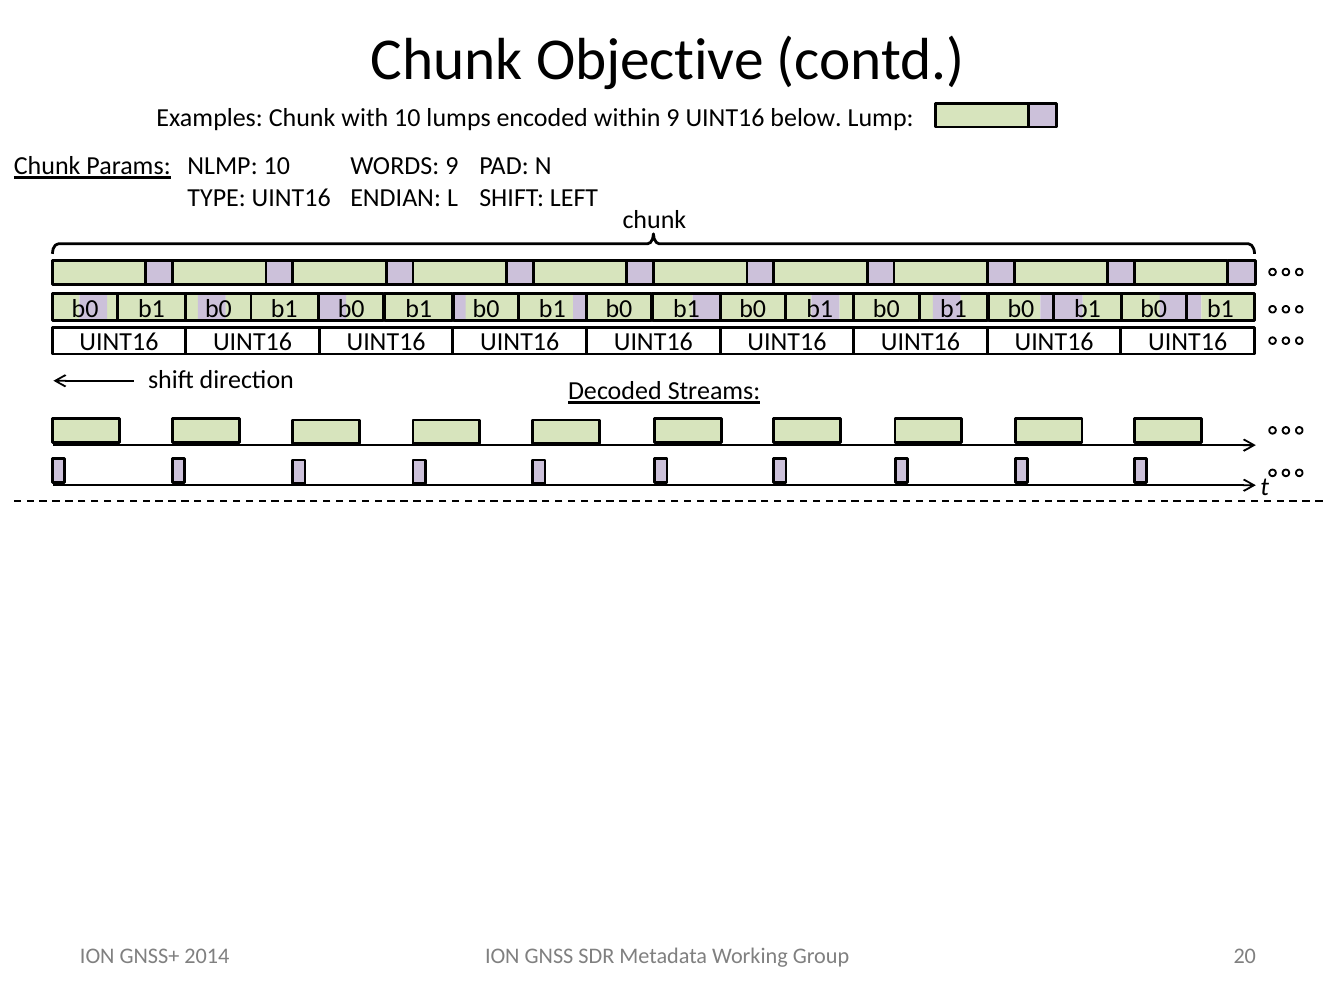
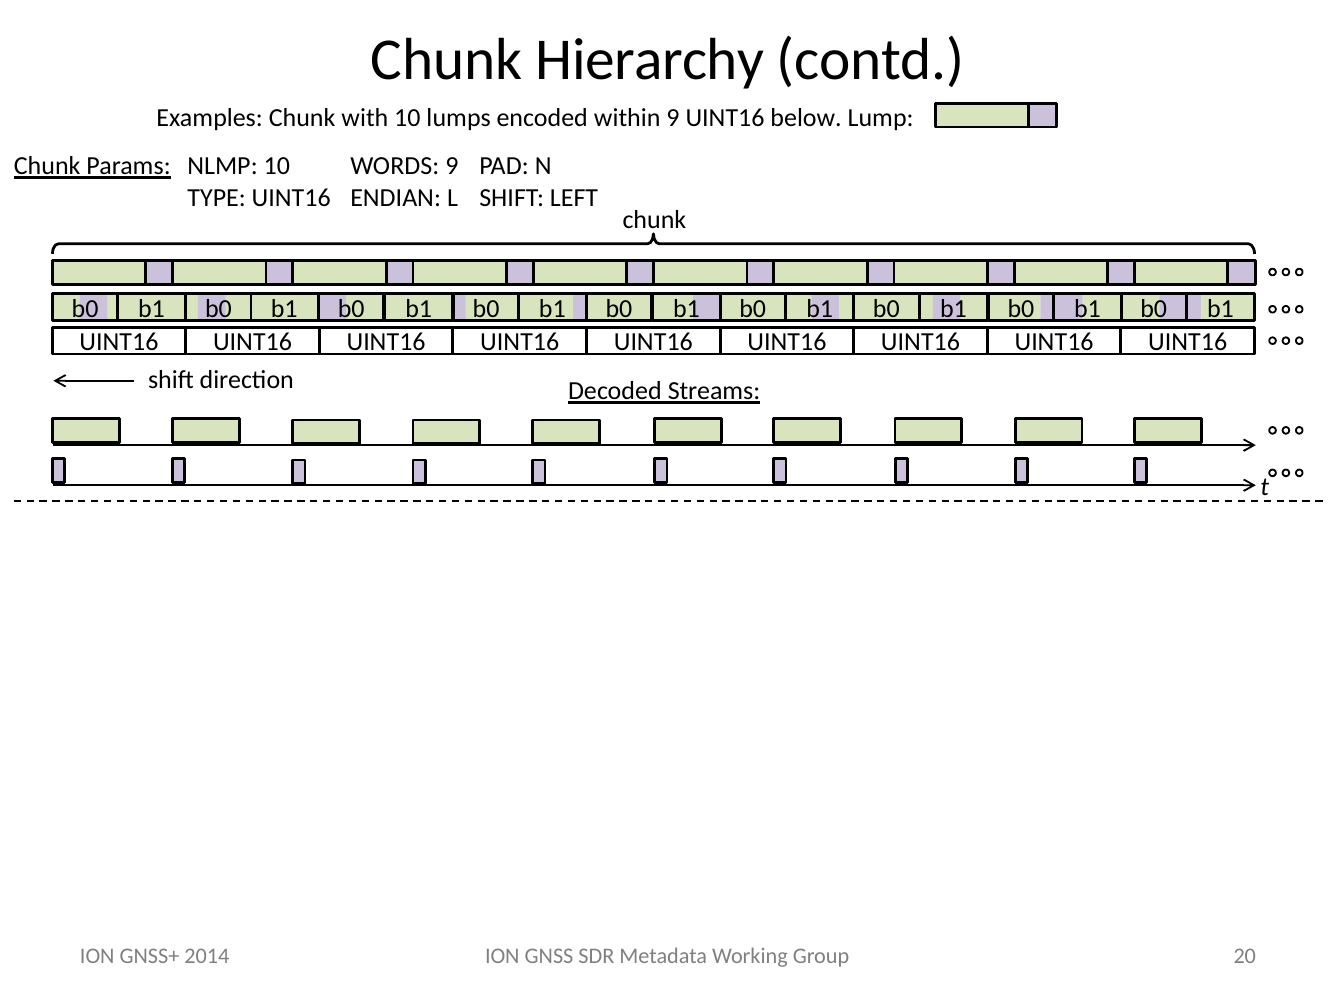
Objective: Objective -> Hierarchy (650, 60)
